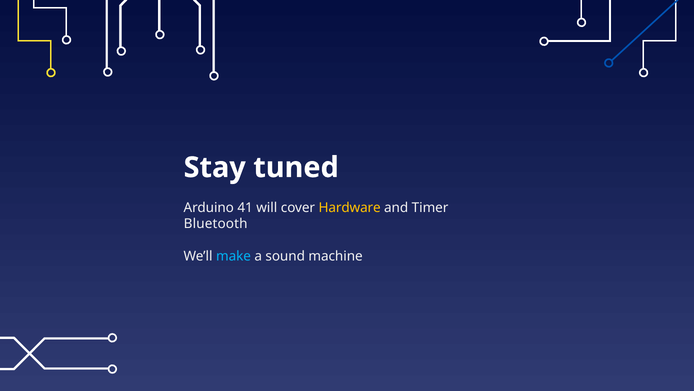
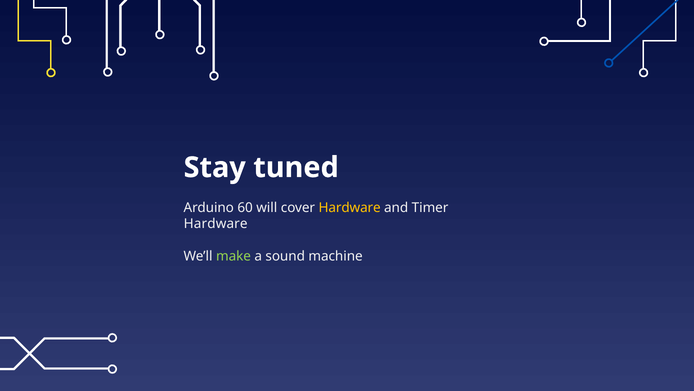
41: 41 -> 60 (245, 207)
Bluetooth: Bluetooth -> Hardware (216, 223)
make colour: light blue -> light green (234, 256)
